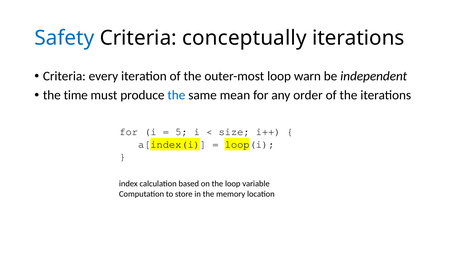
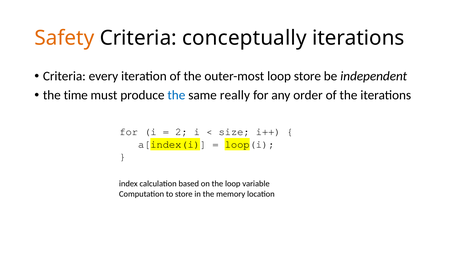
Safety colour: blue -> orange (64, 38)
loop warn: warn -> store (307, 76)
mean: mean -> really (235, 95)
5: 5 -> 2 (181, 132)
